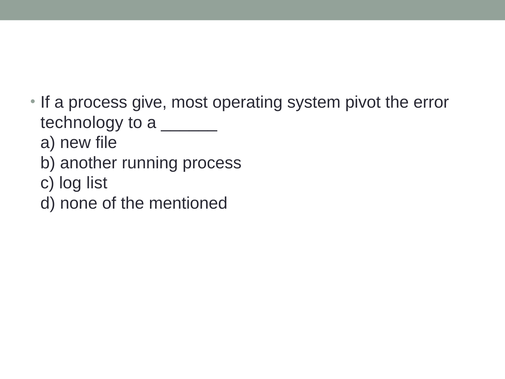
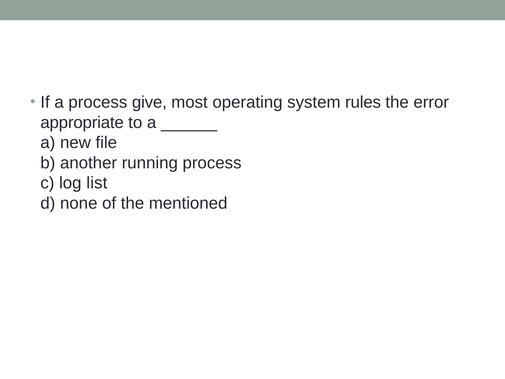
pivot: pivot -> rules (363, 102)
technology: technology -> appropriate (82, 122)
